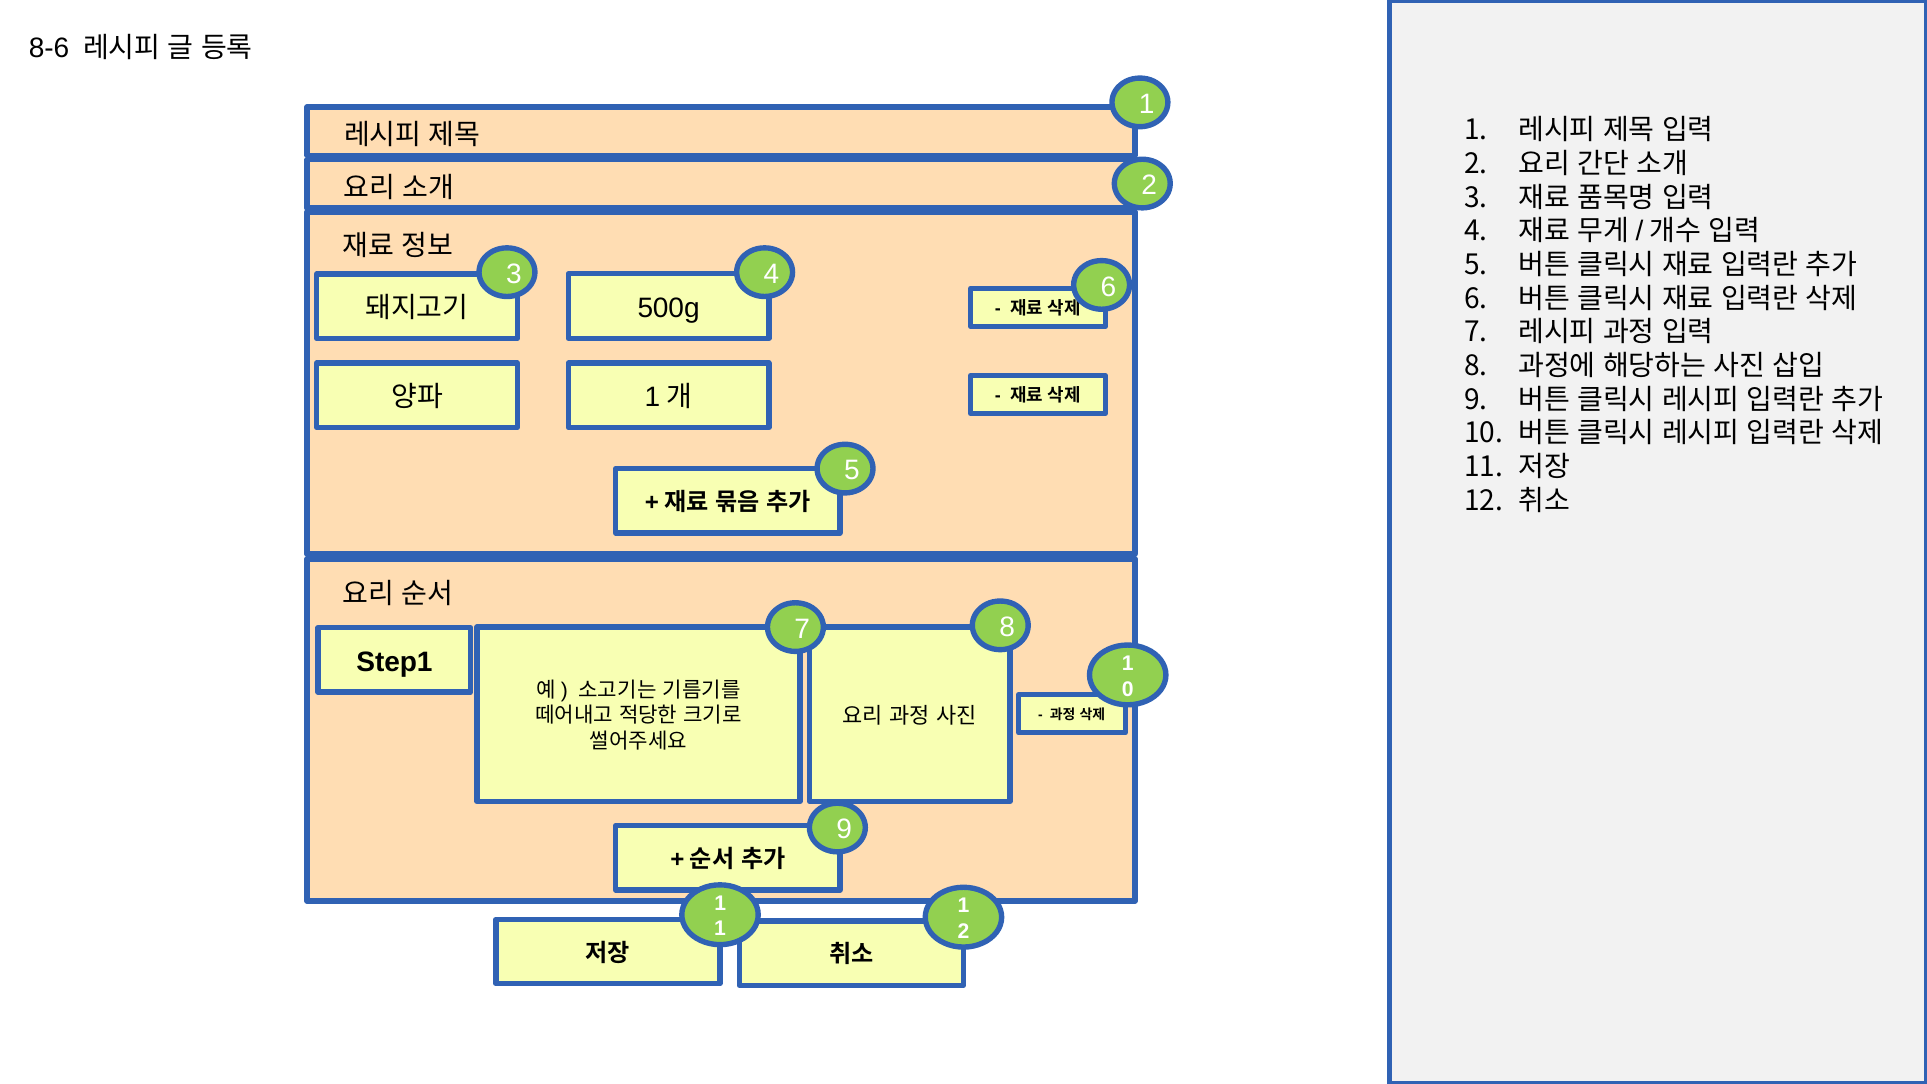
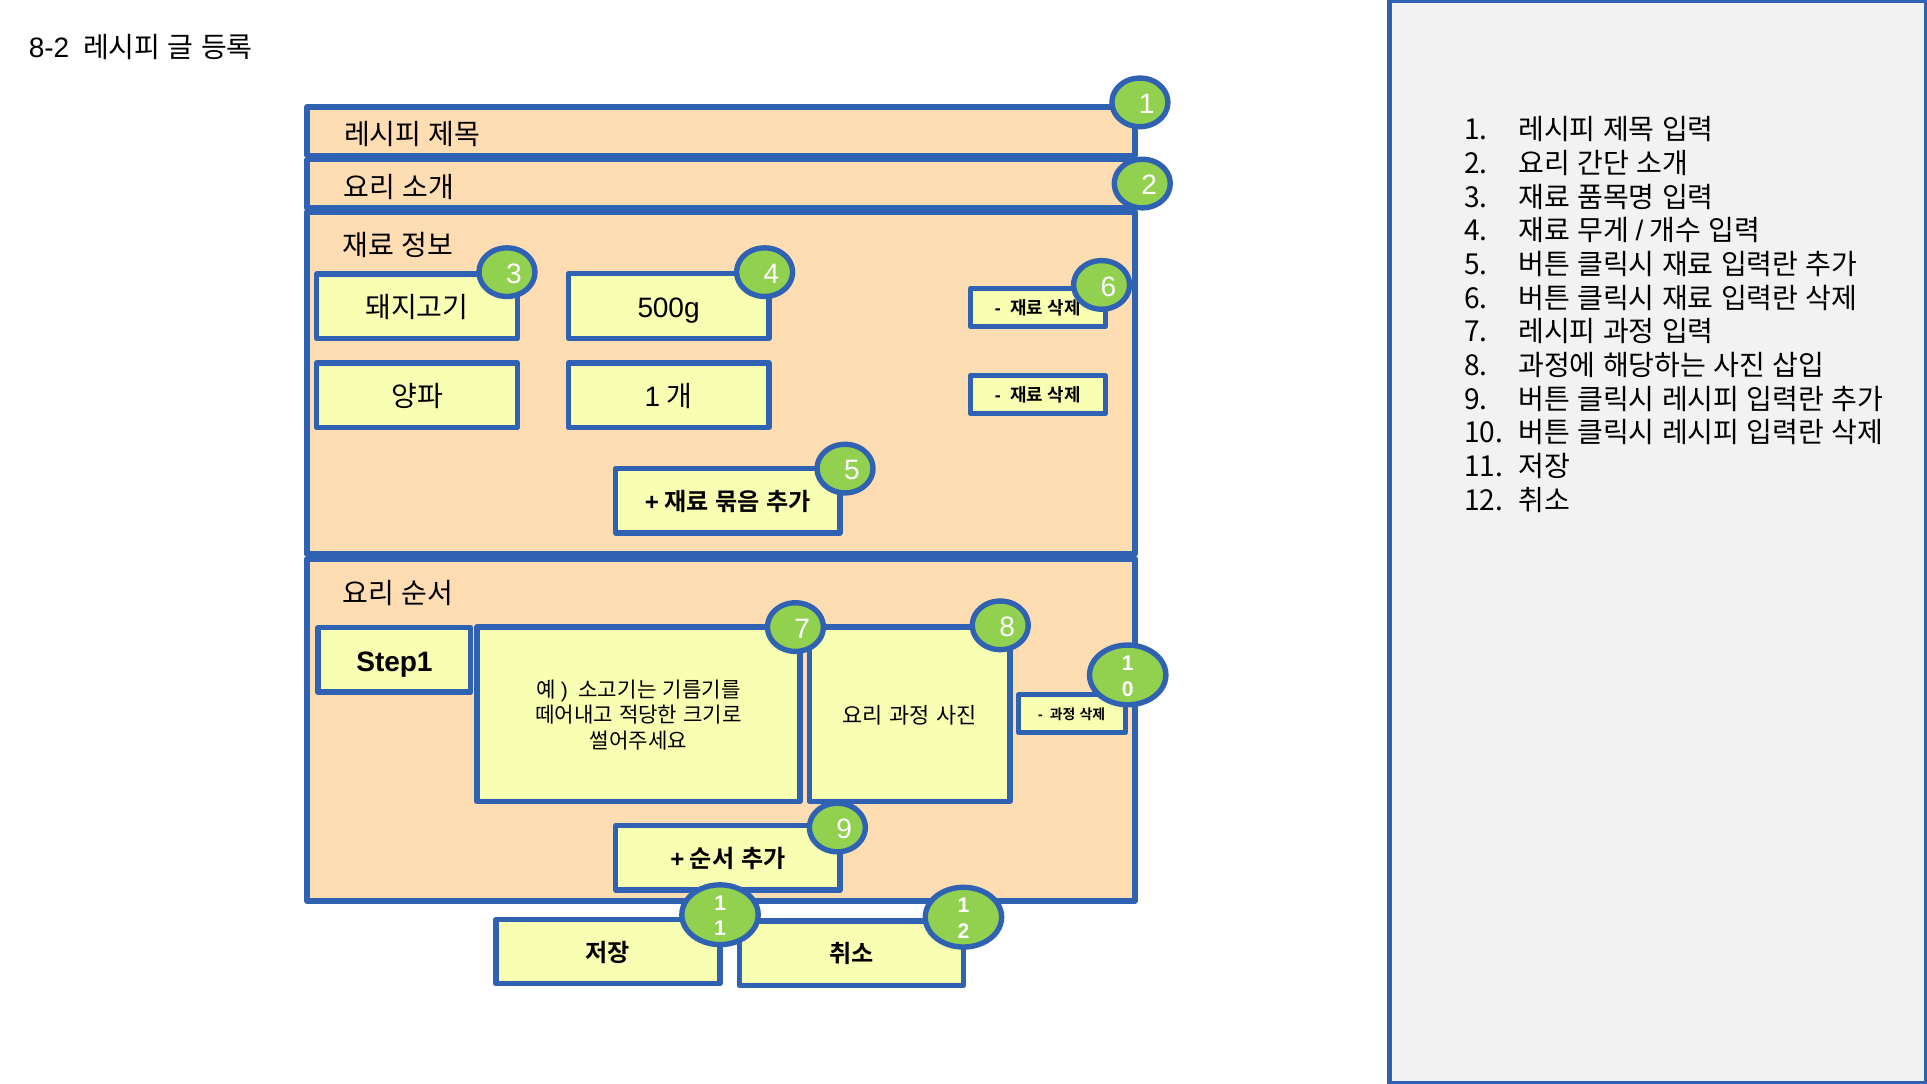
8-6: 8-6 -> 8-2 (49, 48)
